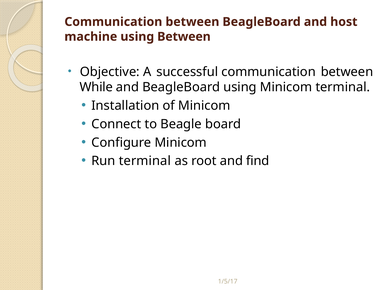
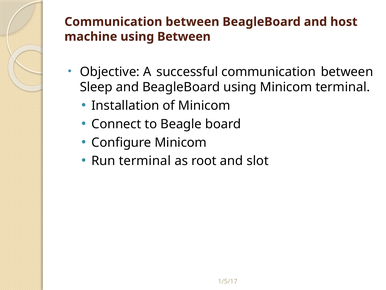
While: While -> Sleep (96, 87)
find: find -> slot (258, 161)
